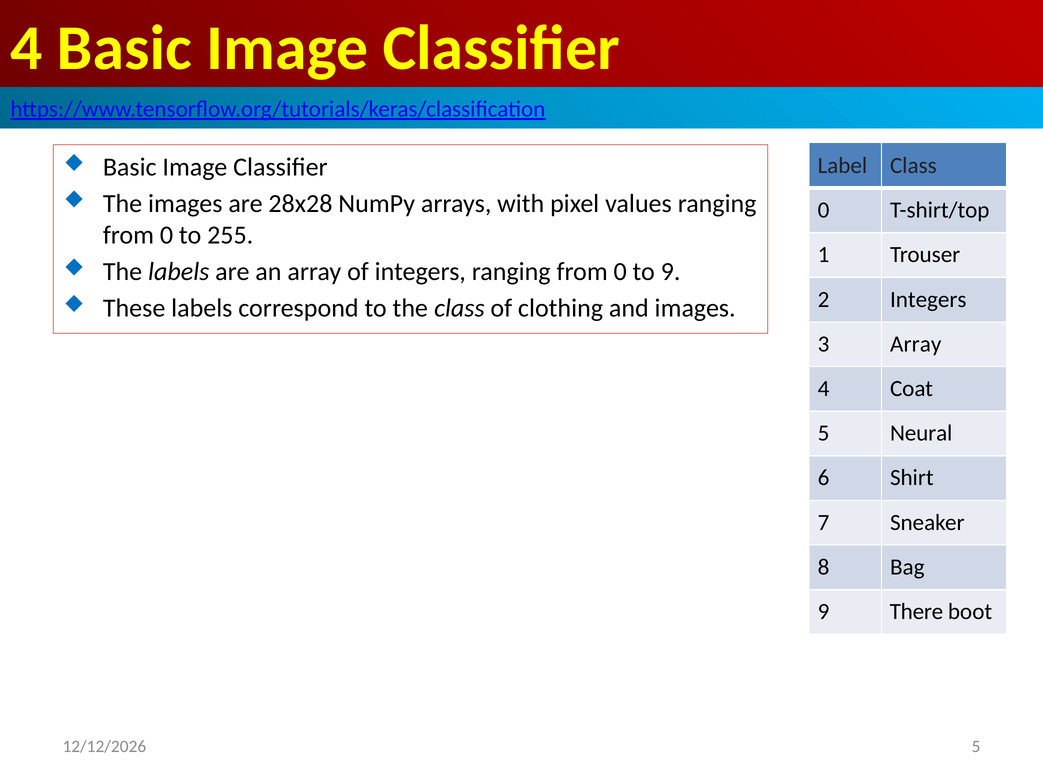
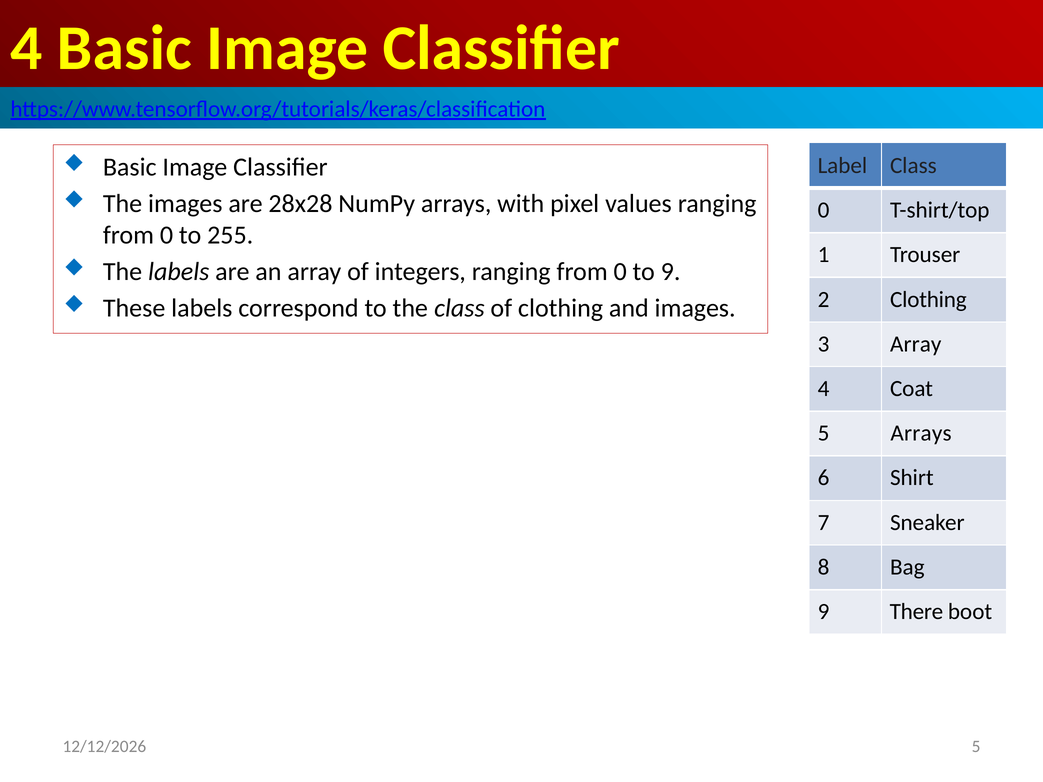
2 Integers: Integers -> Clothing (928, 299)
5 Neural: Neural -> Arrays (921, 433)
